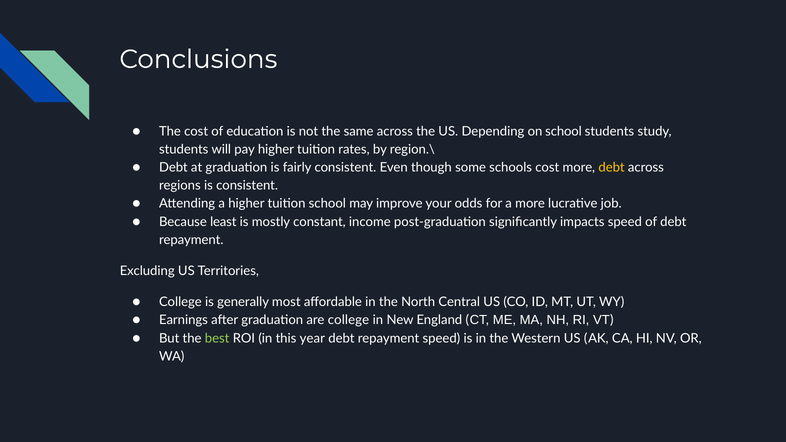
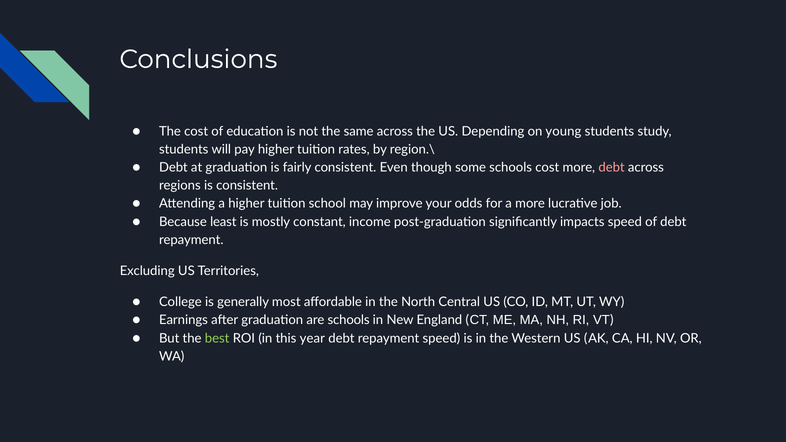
on school: school -> young (563, 131)
debt colour: yellow -> pink (612, 168)
are college: college -> schools (349, 320)
